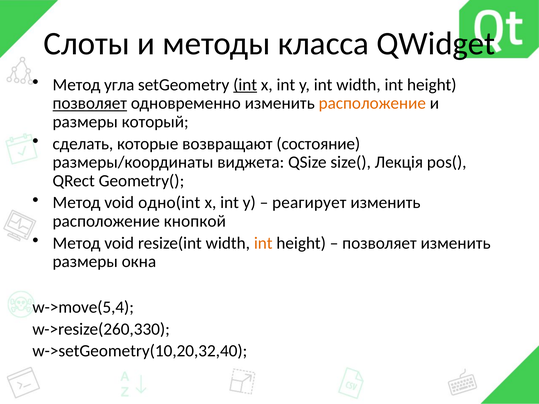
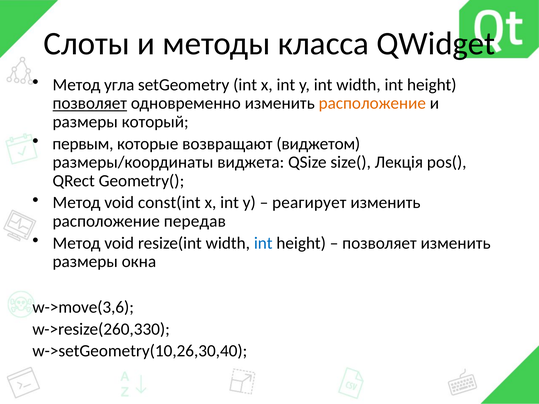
int underline: present -> none (245, 85)
сделать: сделать -> первым (83, 144)
состояние: состояние -> виджетом (318, 144)
одно(int: одно(int -> const(int (169, 203)
кнопкой: кнопкой -> передав (195, 221)
int colour: orange -> blue (263, 243)
w->move(5,4: w->move(5,4 -> w->move(3,6 (83, 307)
w->setGeometry(10,20,32,40: w->setGeometry(10,20,32,40 -> w->setGeometry(10,26,30,40 (140, 351)
